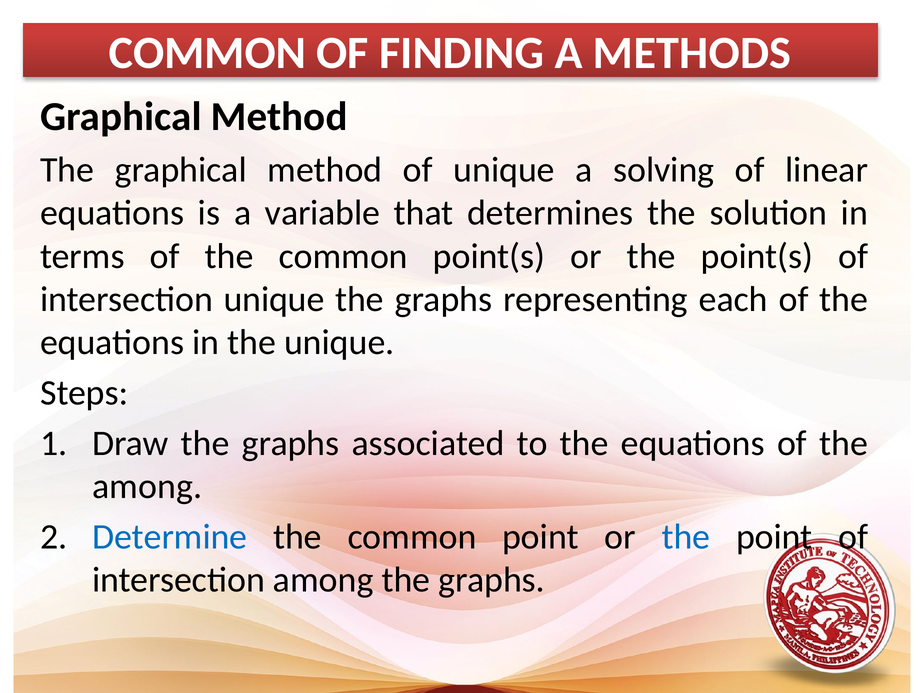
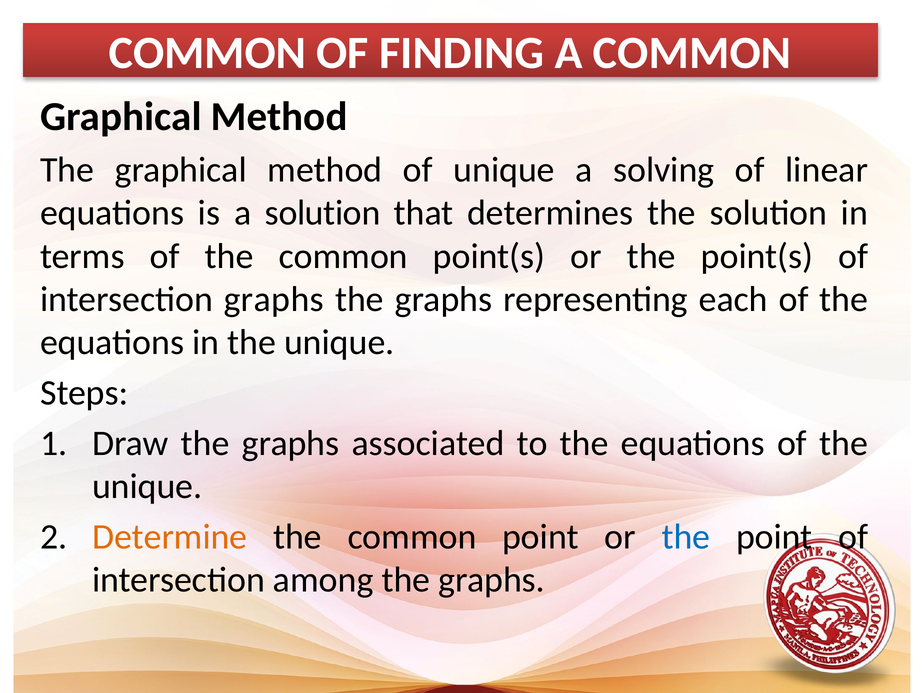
A METHODS: METHODS -> COMMON (692, 53)
a variable: variable -> solution (323, 213)
intersection unique: unique -> graphs (274, 299)
among: among -> unique (147, 486)
Determine colour: blue -> orange (170, 537)
